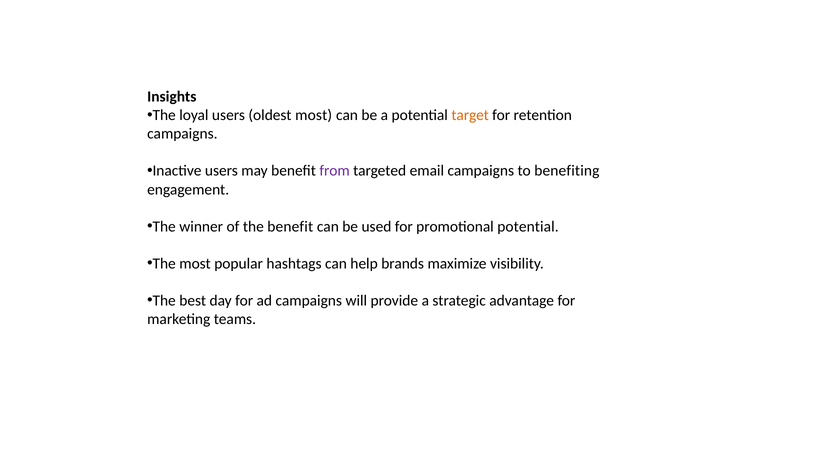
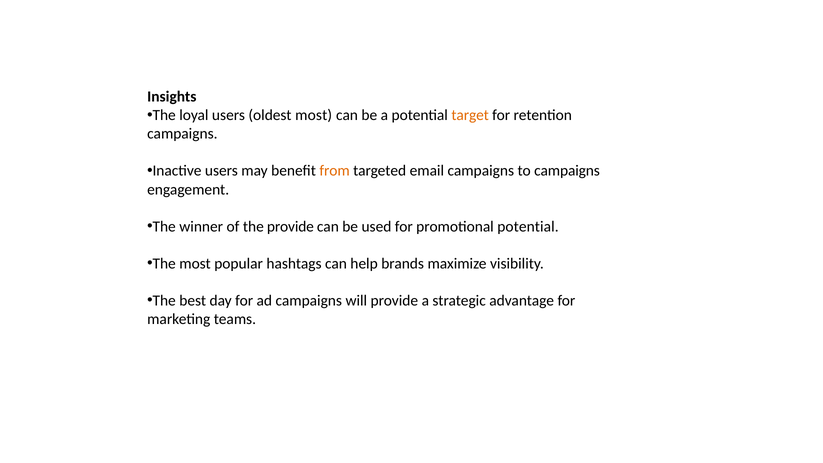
from colour: purple -> orange (335, 171)
to benefiting: benefiting -> campaigns (567, 171)
the benefit: benefit -> provide (290, 226)
